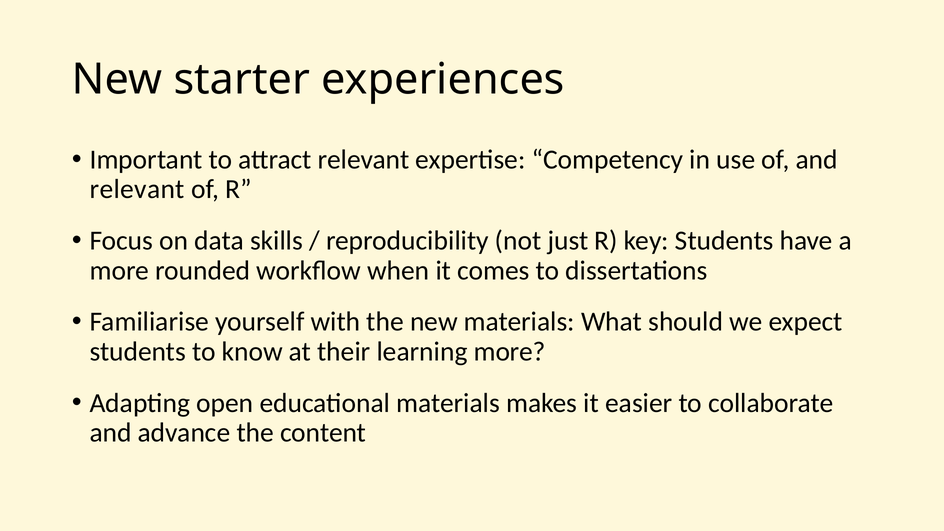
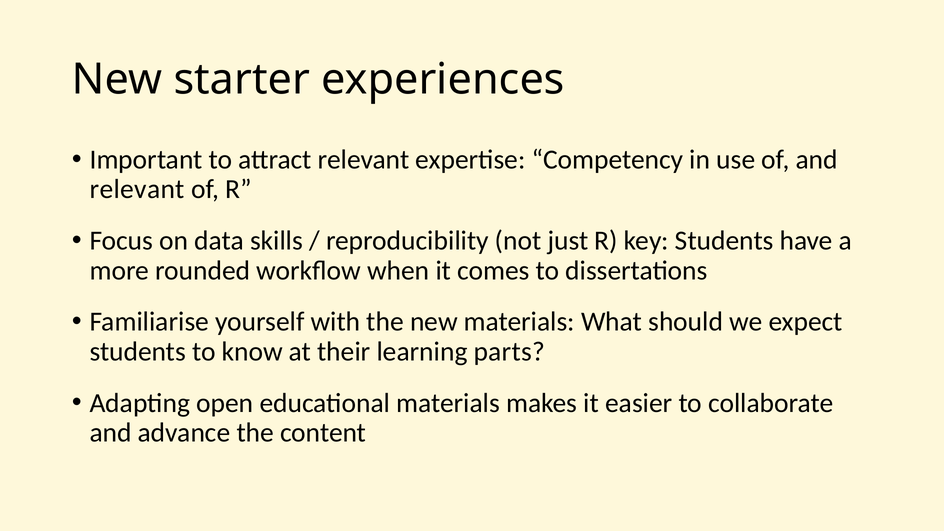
learning more: more -> parts (509, 352)
